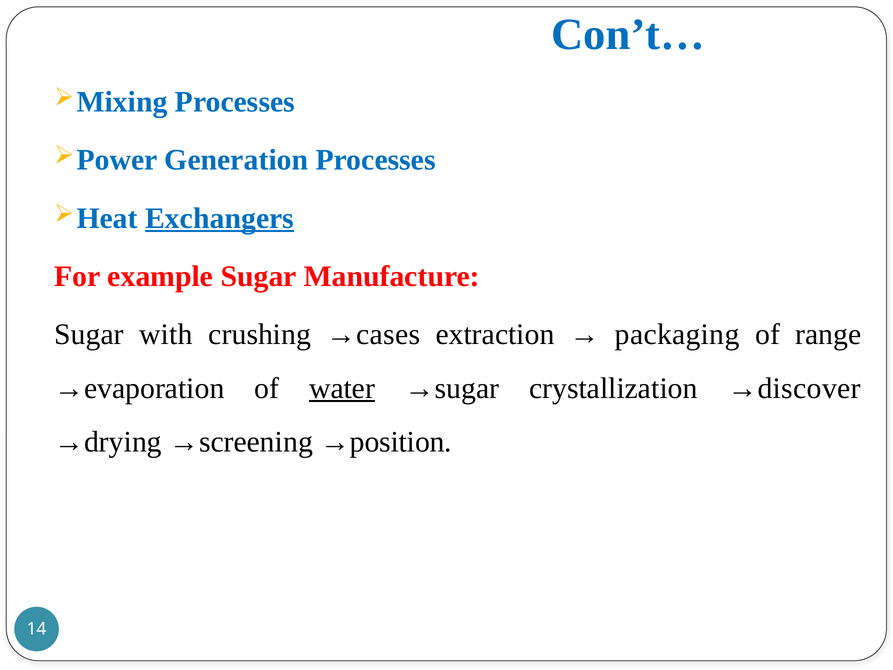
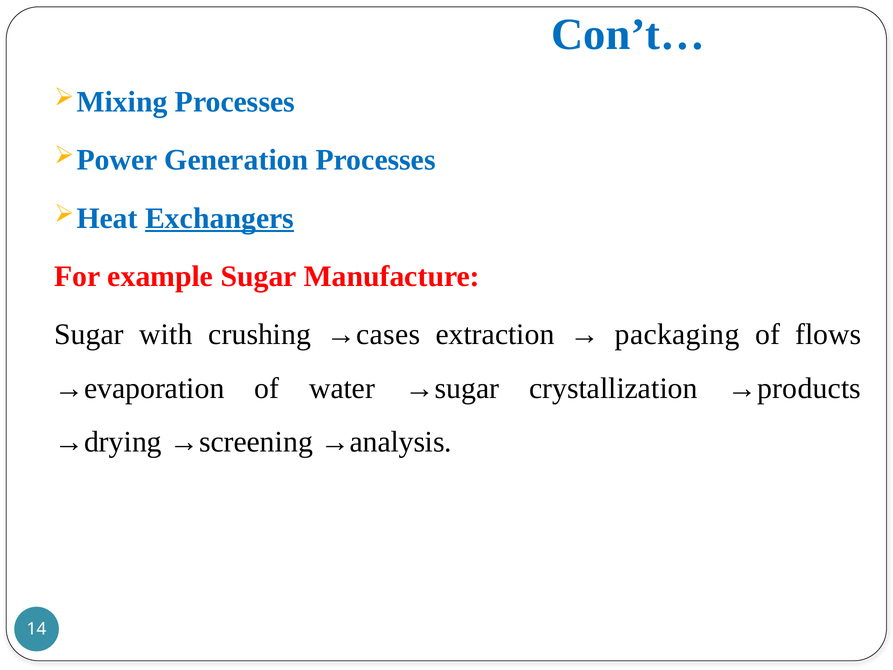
range: range -> flows (828, 334)
water underline: present -> none (342, 388)
→discover: →discover -> →products (794, 388)
→position: →position -> →analysis (386, 442)
